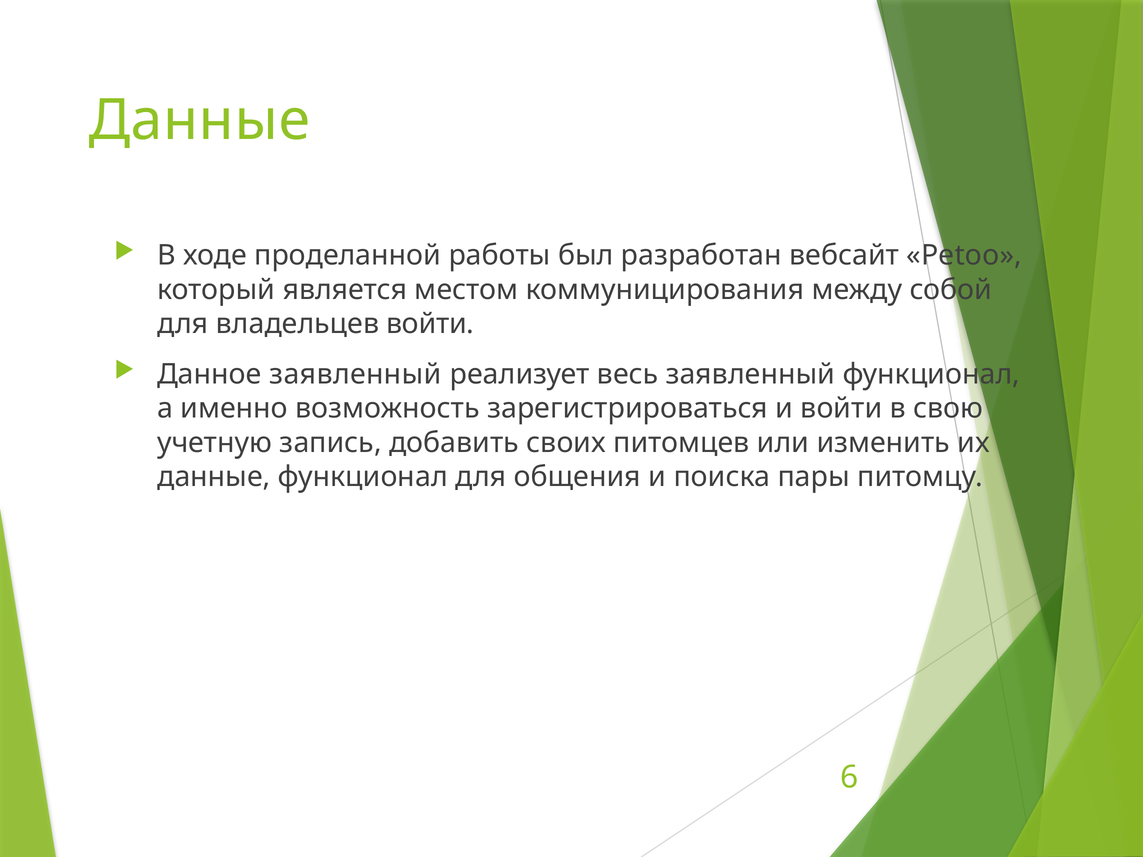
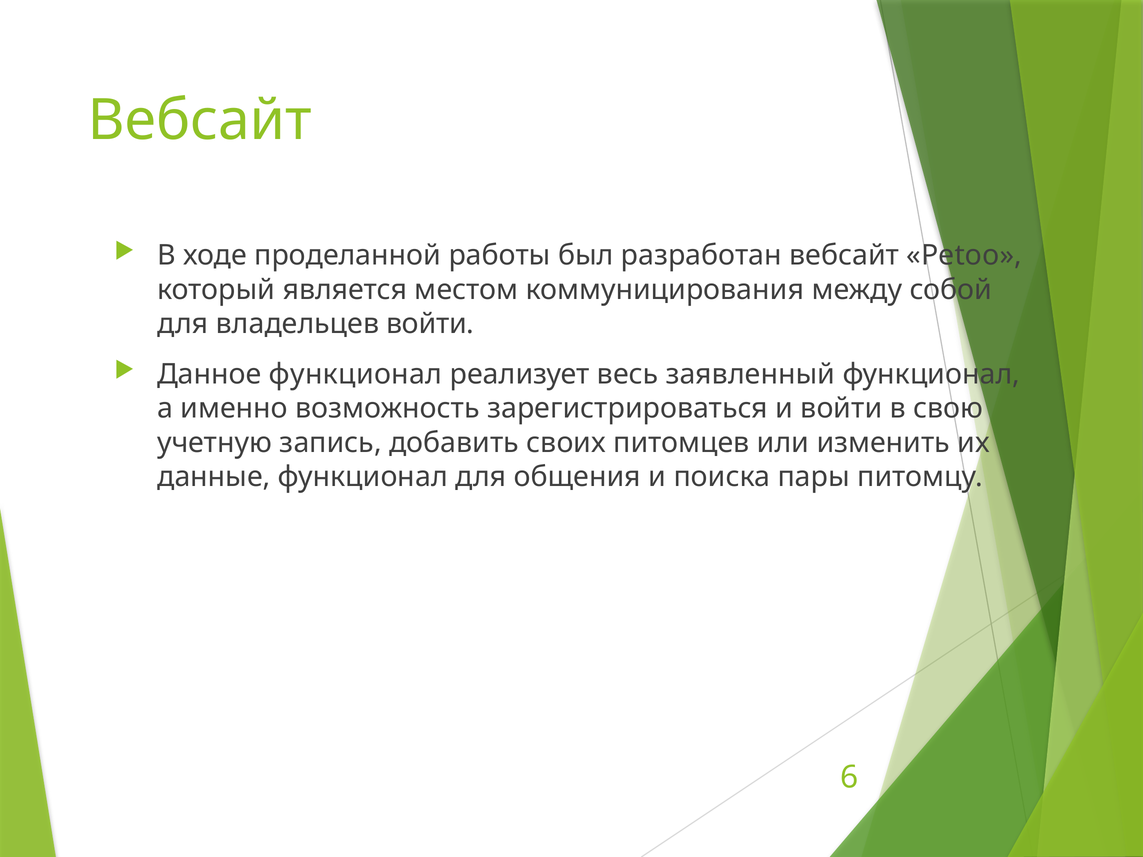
Данные: Данные -> Вебсайт (200, 120)
Данное заявленный: заявленный -> функционал (356, 374)
